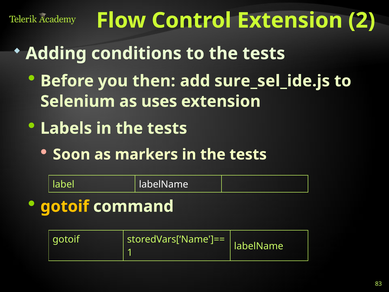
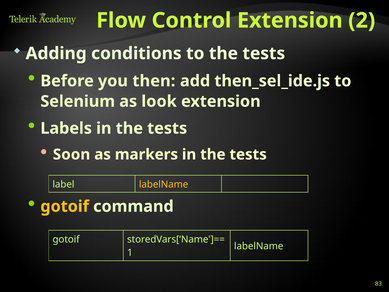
sure_sel_ide.js: sure_sel_ide.js -> then_sel_ide.js (272, 81)
uses: uses -> look (159, 101)
labelName colour: white -> yellow (164, 184)
